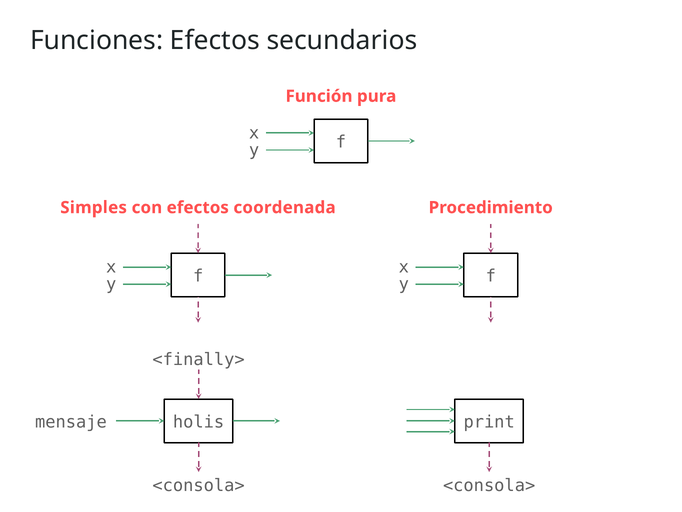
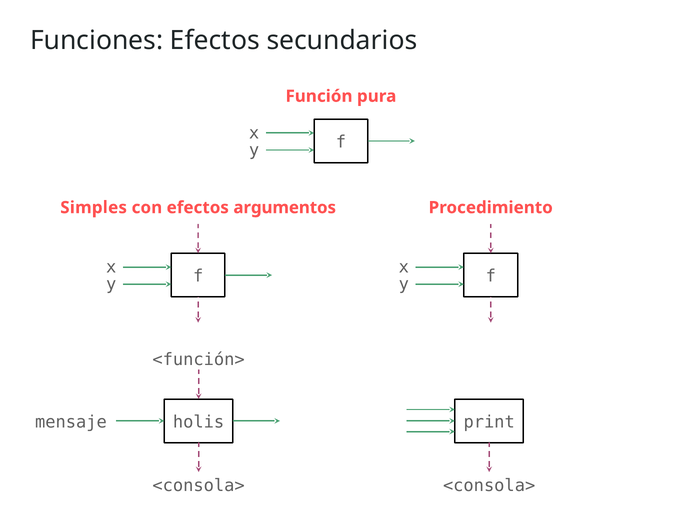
coordenada: coordenada -> argumentos (285, 207)
<finally>: <finally> -> <función> (199, 359)
